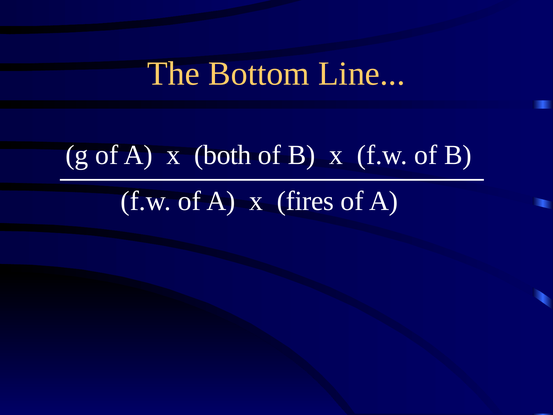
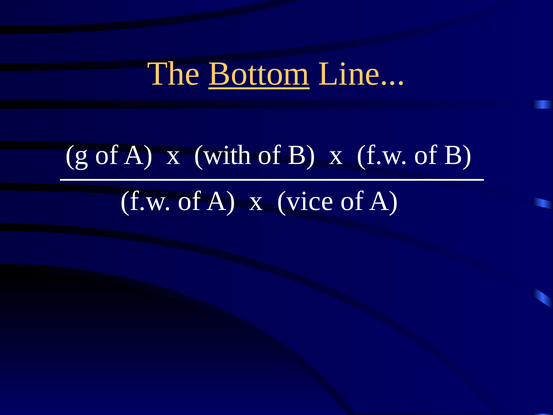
Bottom underline: none -> present (259, 74)
both: both -> with (223, 155)
fires: fires -> vice (305, 201)
